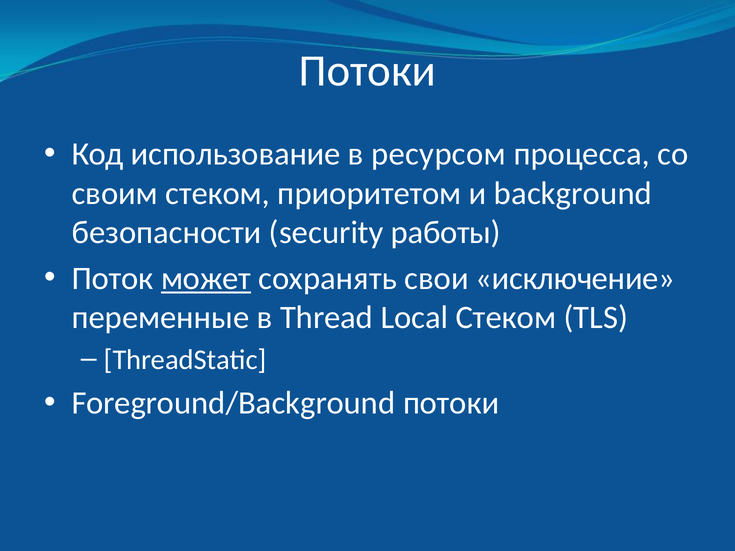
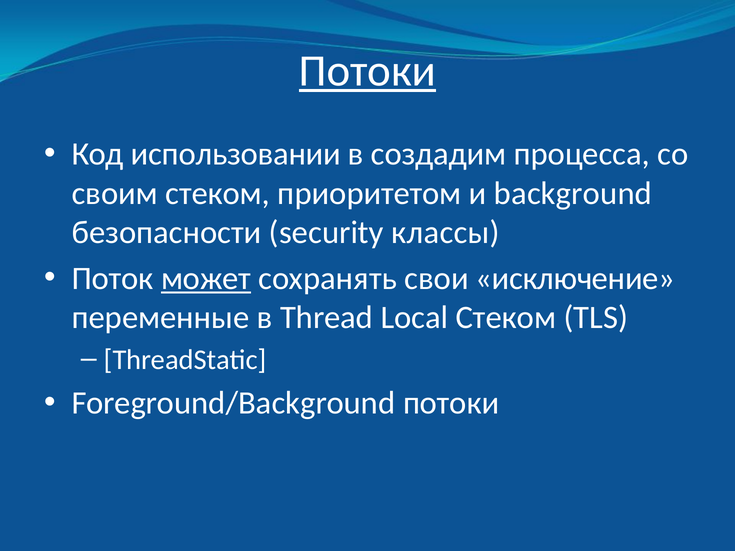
Потоки underline: none -> present (367, 71)
использование: использование -> использовании (236, 154)
ресурсом: ресурсом -> создадим (439, 154)
работы: работы -> классы (446, 233)
